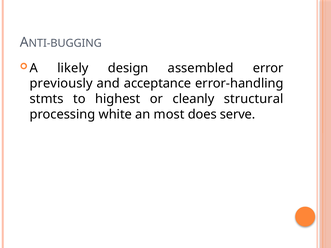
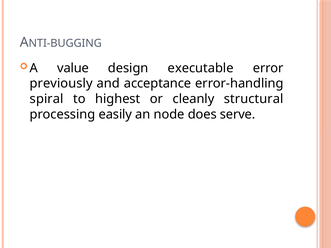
likely: likely -> value (73, 68)
assembled: assembled -> executable (201, 68)
stmts: stmts -> spiral (47, 99)
white: white -> easily (115, 114)
most: most -> node (169, 114)
